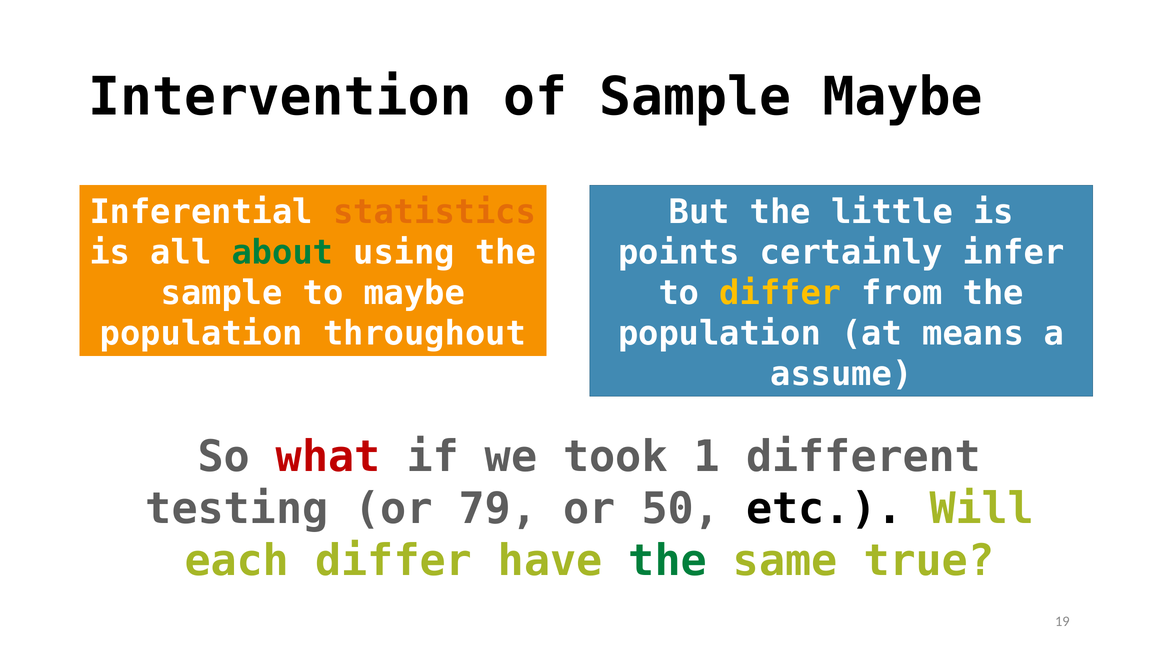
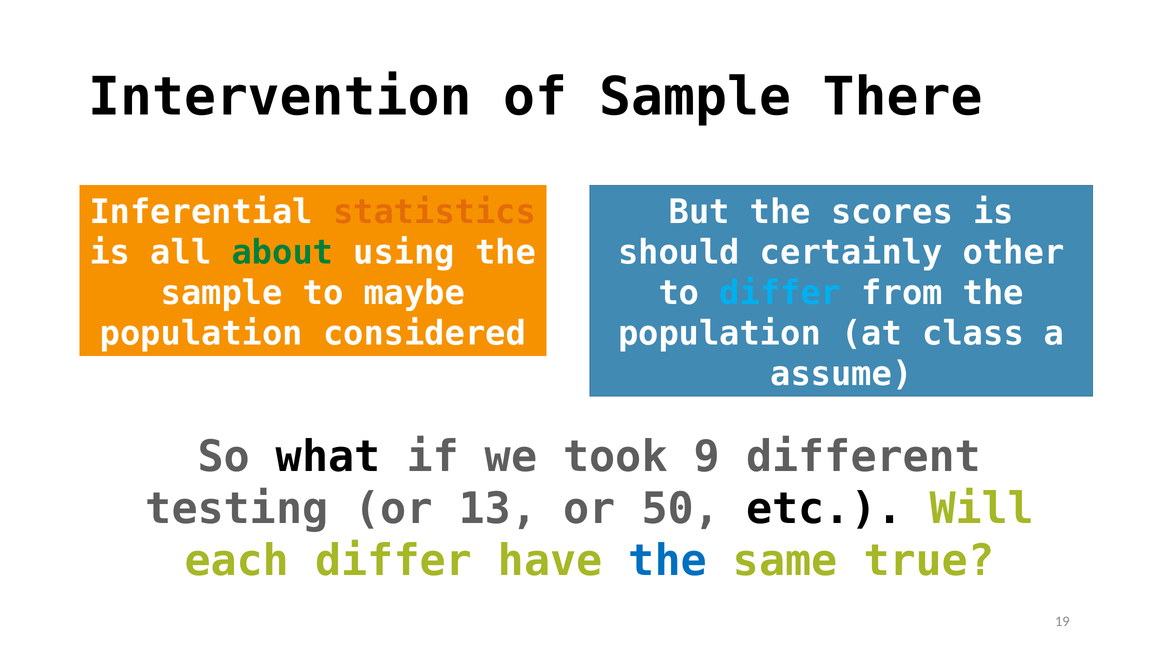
Sample Maybe: Maybe -> There (903, 97)
little: little -> scores (892, 212)
points: points -> should (679, 253)
infer: infer -> other (1014, 253)
differ colour: yellow -> light blue (780, 293)
throughout: throughout -> considered (425, 334)
means: means -> class (973, 334)
what colour: red -> black (328, 457)
1: 1 -> 9 (707, 457)
79: 79 -> 13 (498, 509)
the colour: green -> blue (668, 561)
